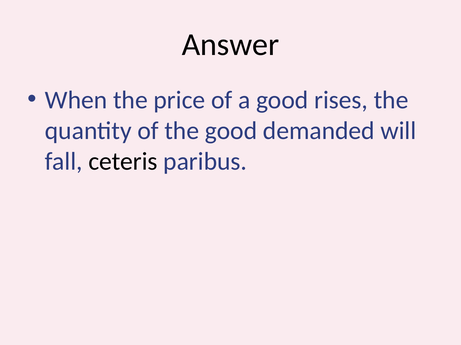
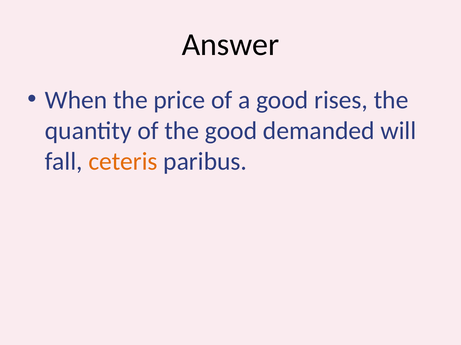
ceteris colour: black -> orange (123, 162)
